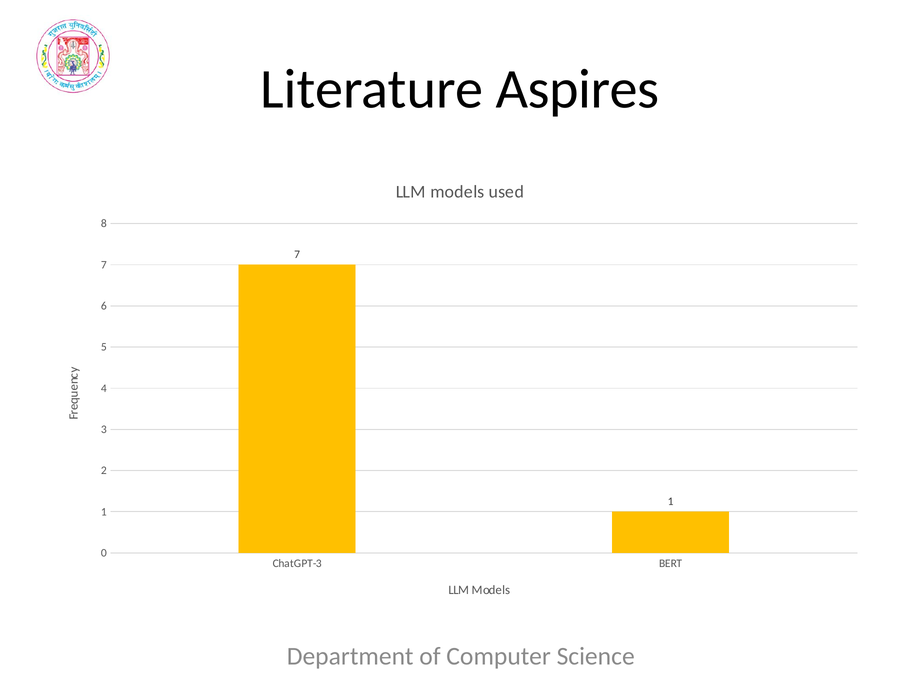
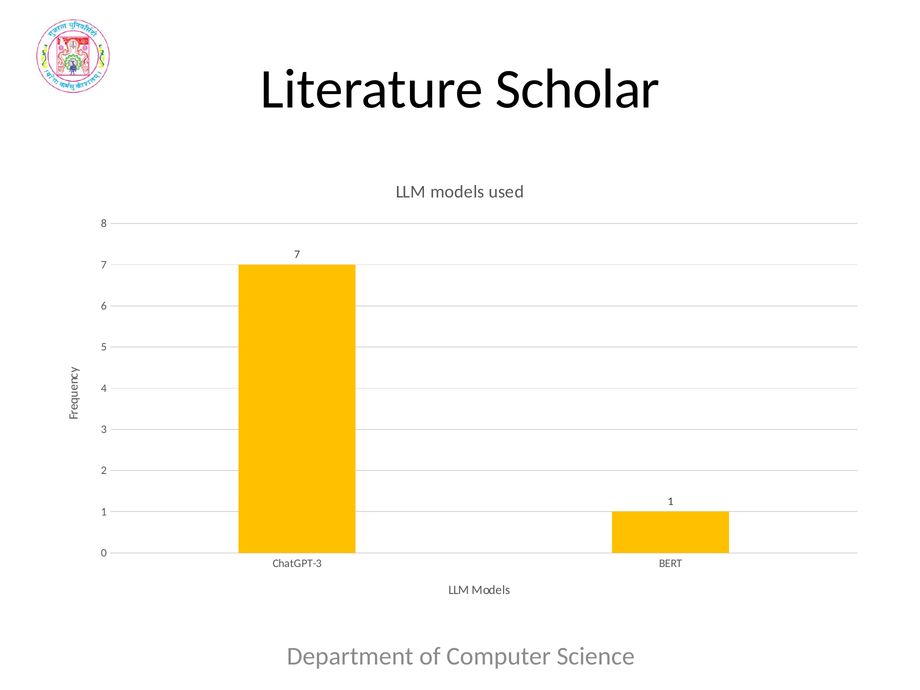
Aspires: Aspires -> Scholar (578, 89)
